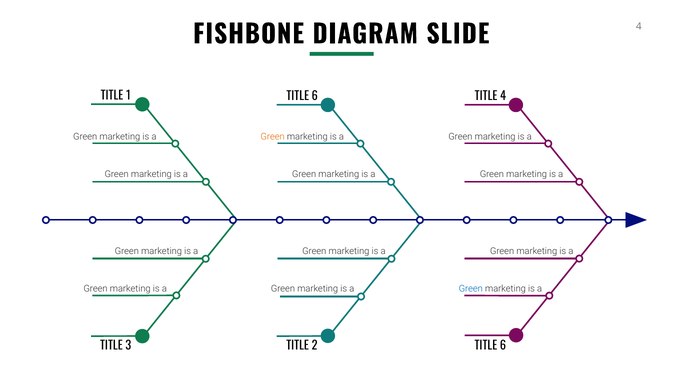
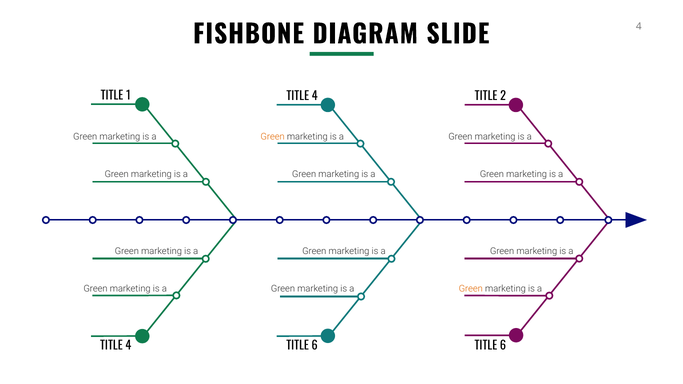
6: 6 -> 4 (315, 97)
TITLE 4: 4 -> 2 (503, 97)
Green colour: blue -> orange (471, 289)
3: 3 -> 4 (128, 346)
2: 2 -> 6 (315, 346)
